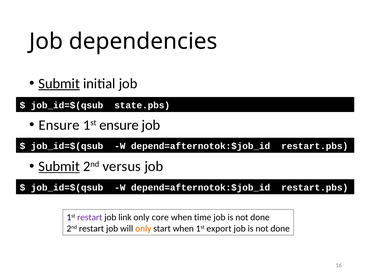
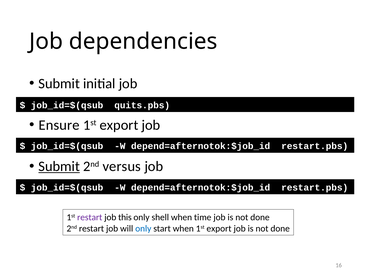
Submit underline: present -> none (59, 84)
state.pbs: state.pbs -> quits.pbs (142, 105)
ensure: ensure -> export (119, 125)
link: link -> this (125, 218)
core: core -> shell (160, 218)
only colour: orange -> blue (143, 229)
